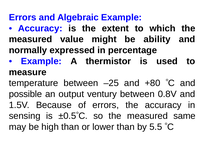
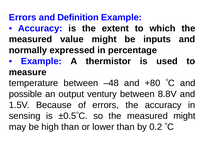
Algebraic: Algebraic -> Definition (78, 17)
ability: ability -> inputs (157, 39)
–25: –25 -> –48 (111, 83)
0.8V: 0.8V -> 8.8V (167, 94)
measured same: same -> might (184, 116)
5.5: 5.5 -> 0.2 (156, 127)
